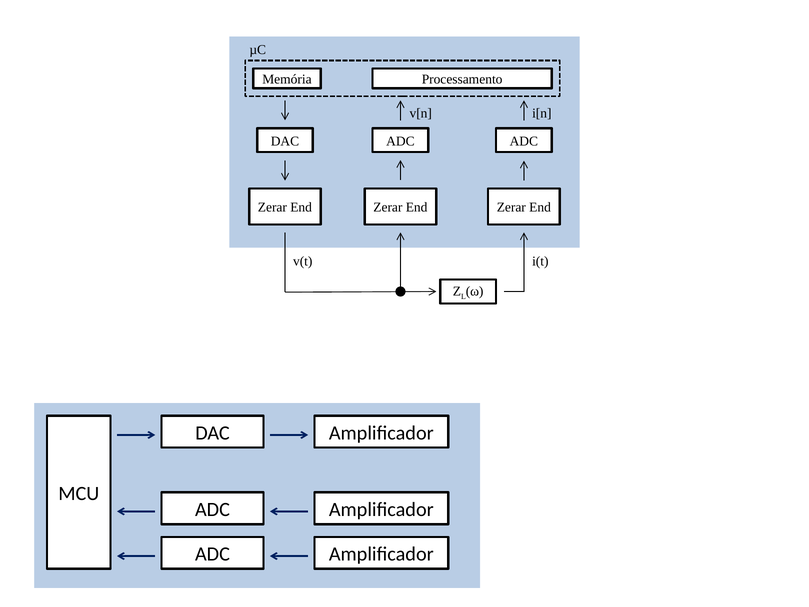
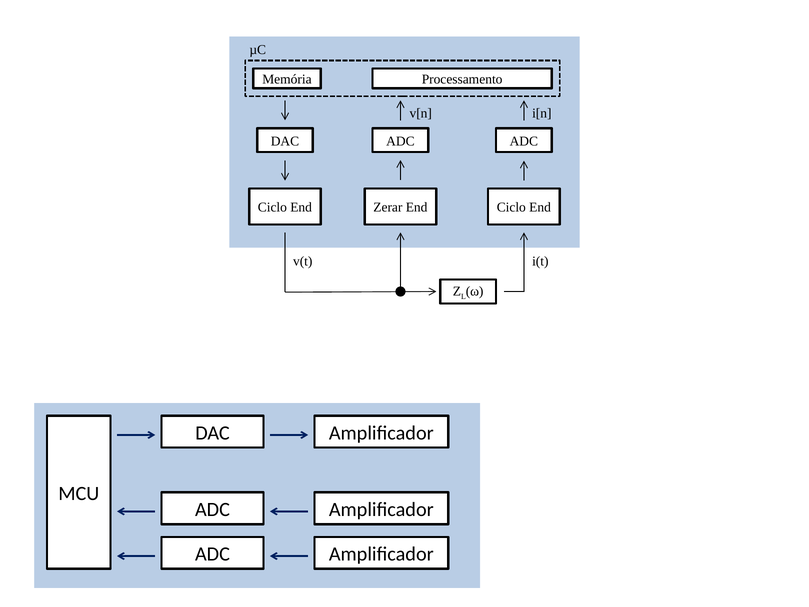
Zerar: Zerar -> Ciclo (272, 207)
End Zerar: Zerar -> Ciclo (511, 207)
